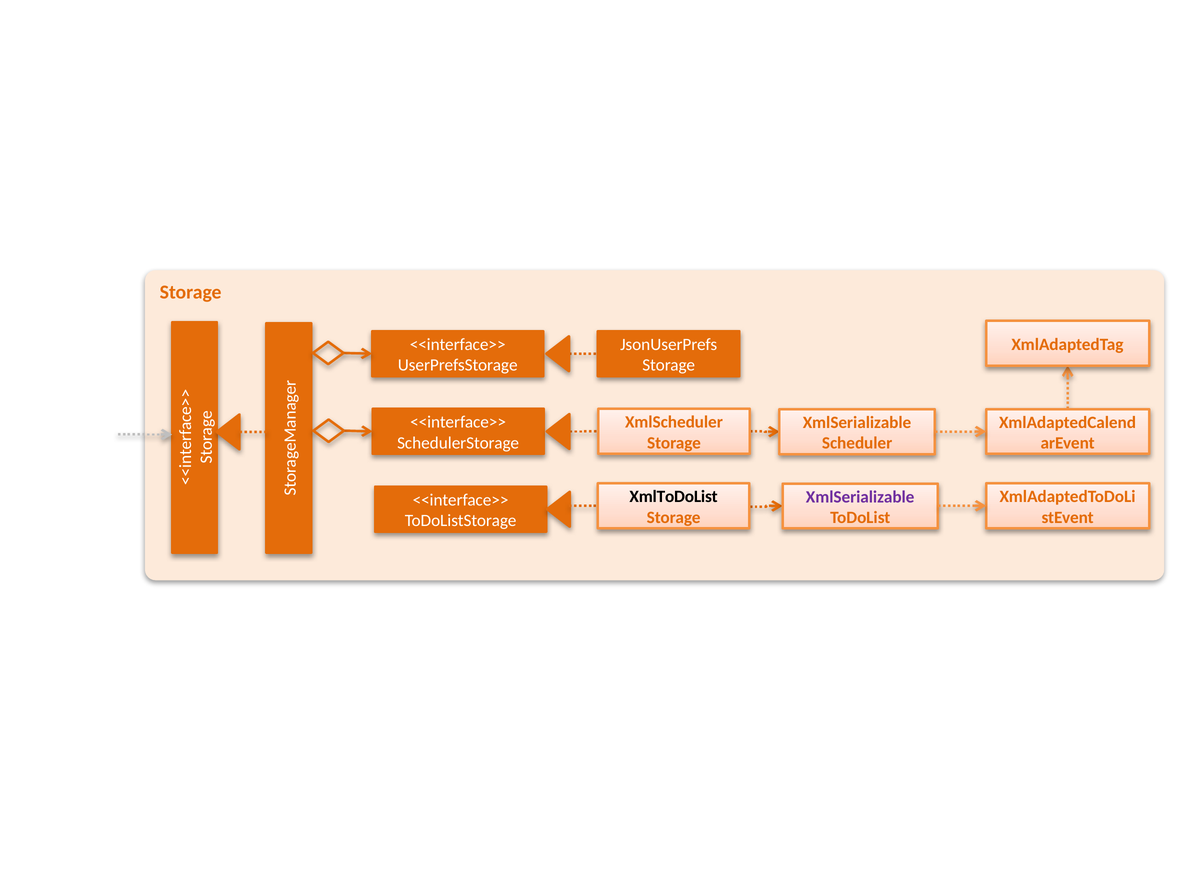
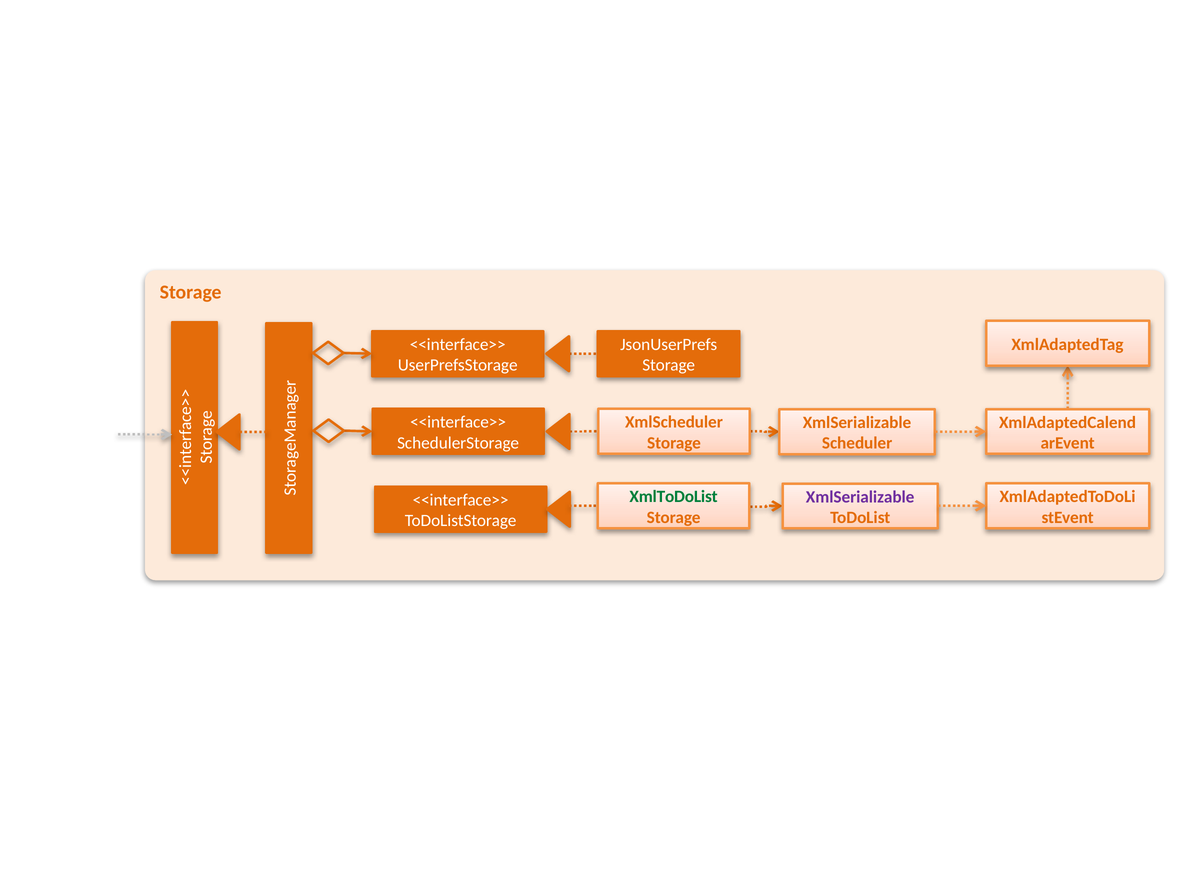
XmlToDoList colour: black -> green (674, 497)
